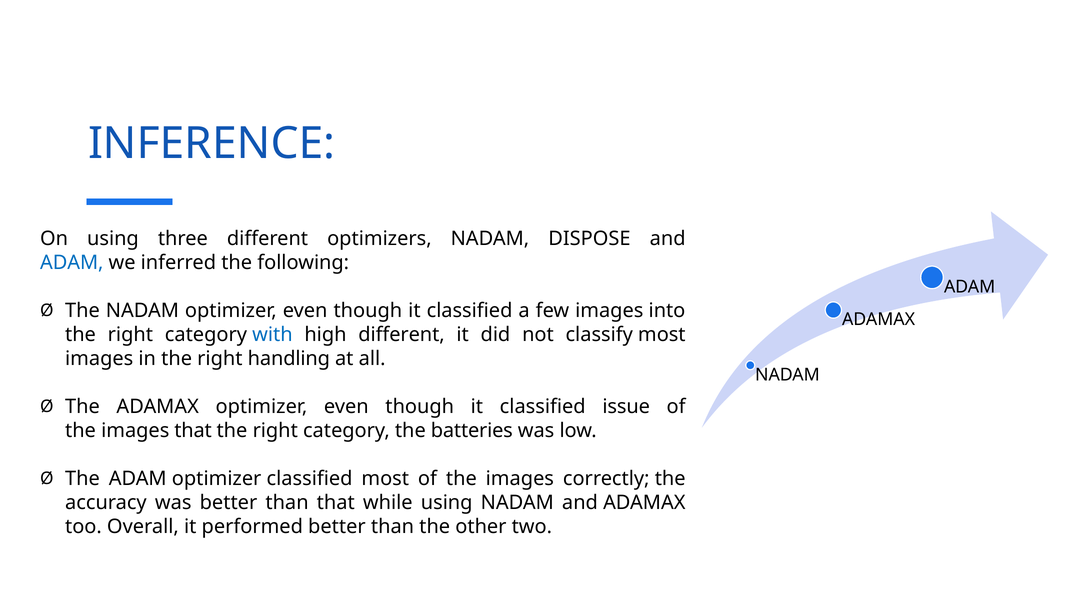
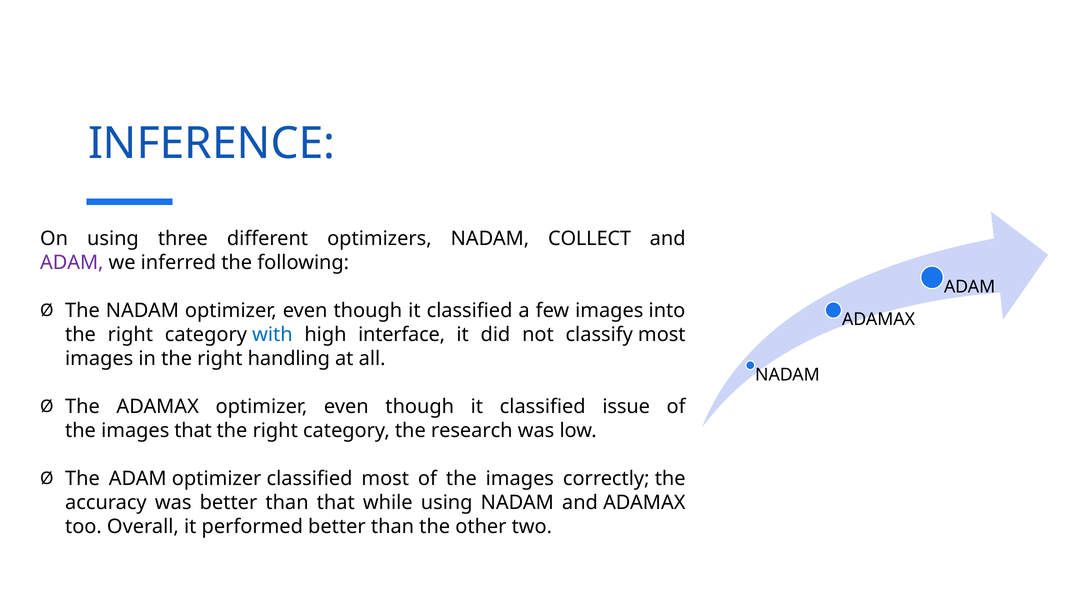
DISPOSE: DISPOSE -> COLLECT (590, 239)
ADAM colour: blue -> purple (72, 263)
high different: different -> interface (402, 335)
batteries: batteries -> research (472, 431)
